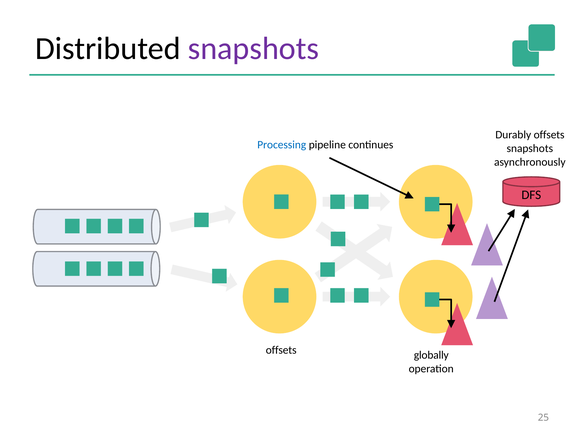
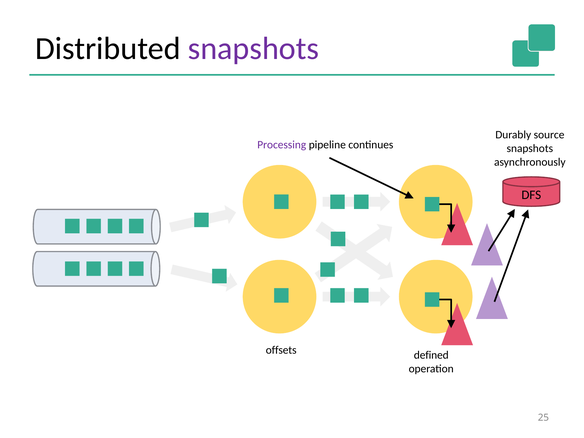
Durably offsets: offsets -> source (549, 135)
Processing colour: blue -> purple (282, 145)
globally: globally -> defined (431, 355)
